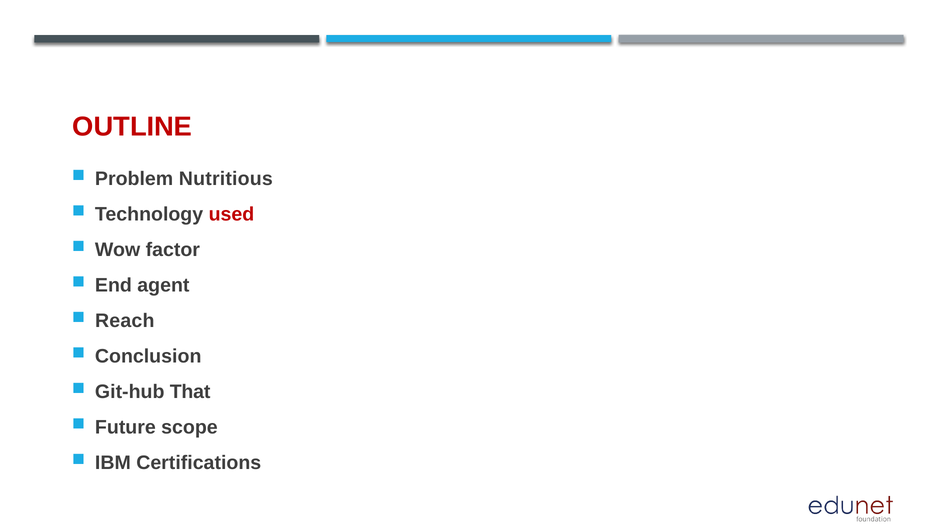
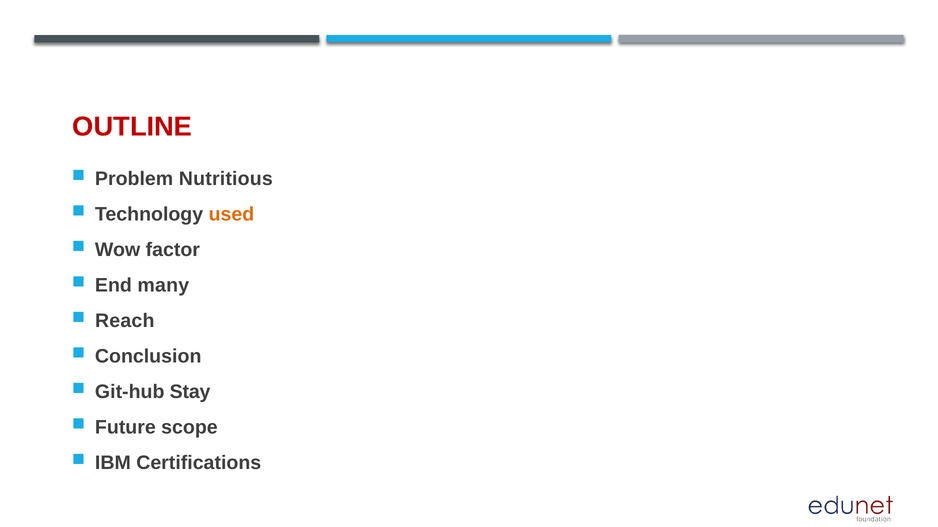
used colour: red -> orange (231, 215)
agent: agent -> many (163, 286)
That: That -> Stay (190, 392)
